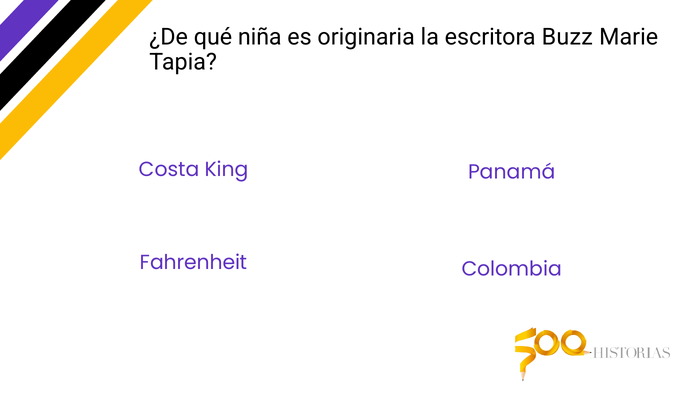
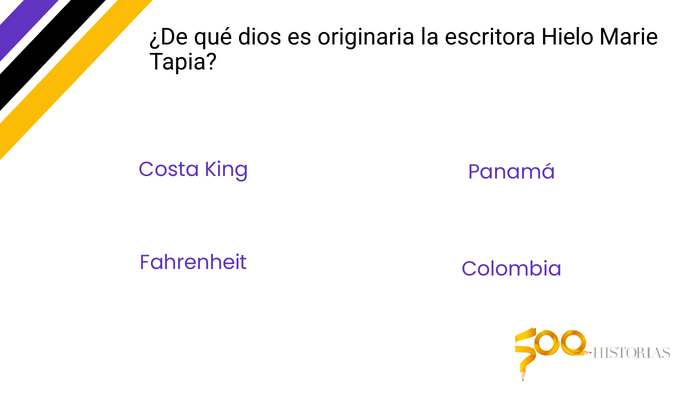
niña: niña -> dios (260, 37)
Buzz: Buzz -> Hielo (568, 37)
